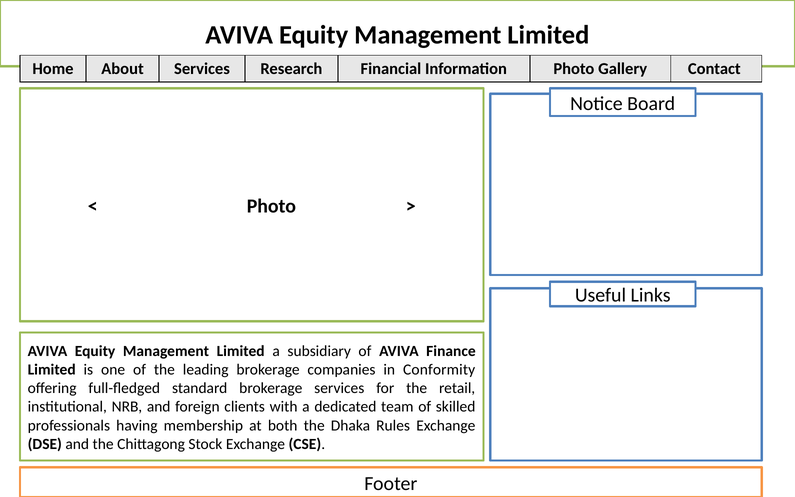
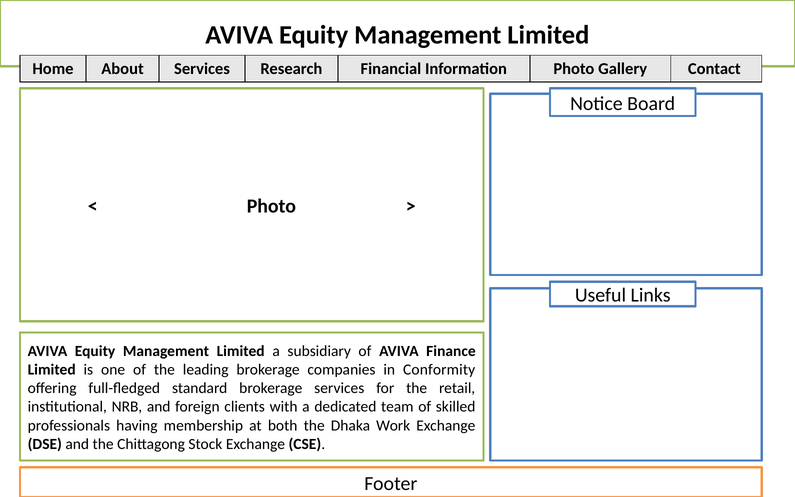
Rules: Rules -> Work (393, 425)
